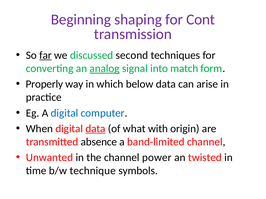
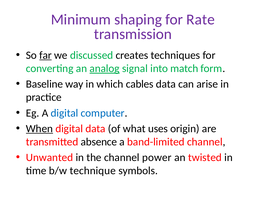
Beginning: Beginning -> Minimum (81, 20)
Cont: Cont -> Rate (201, 20)
second: second -> creates (132, 55)
Properly: Properly -> Baseline (44, 84)
below: below -> cables (140, 84)
When underline: none -> present (39, 129)
data underline: present -> none (95, 129)
with: with -> uses (158, 129)
